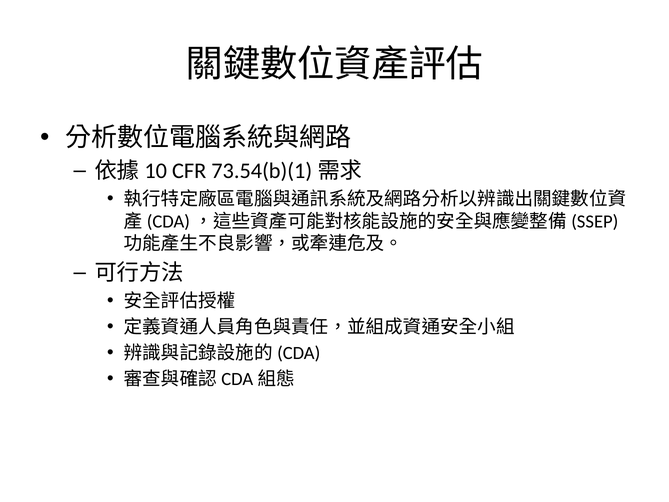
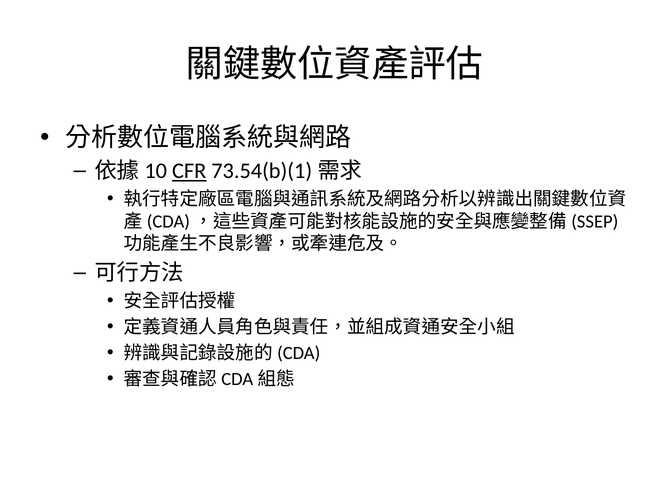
CFR underline: none -> present (189, 171)
